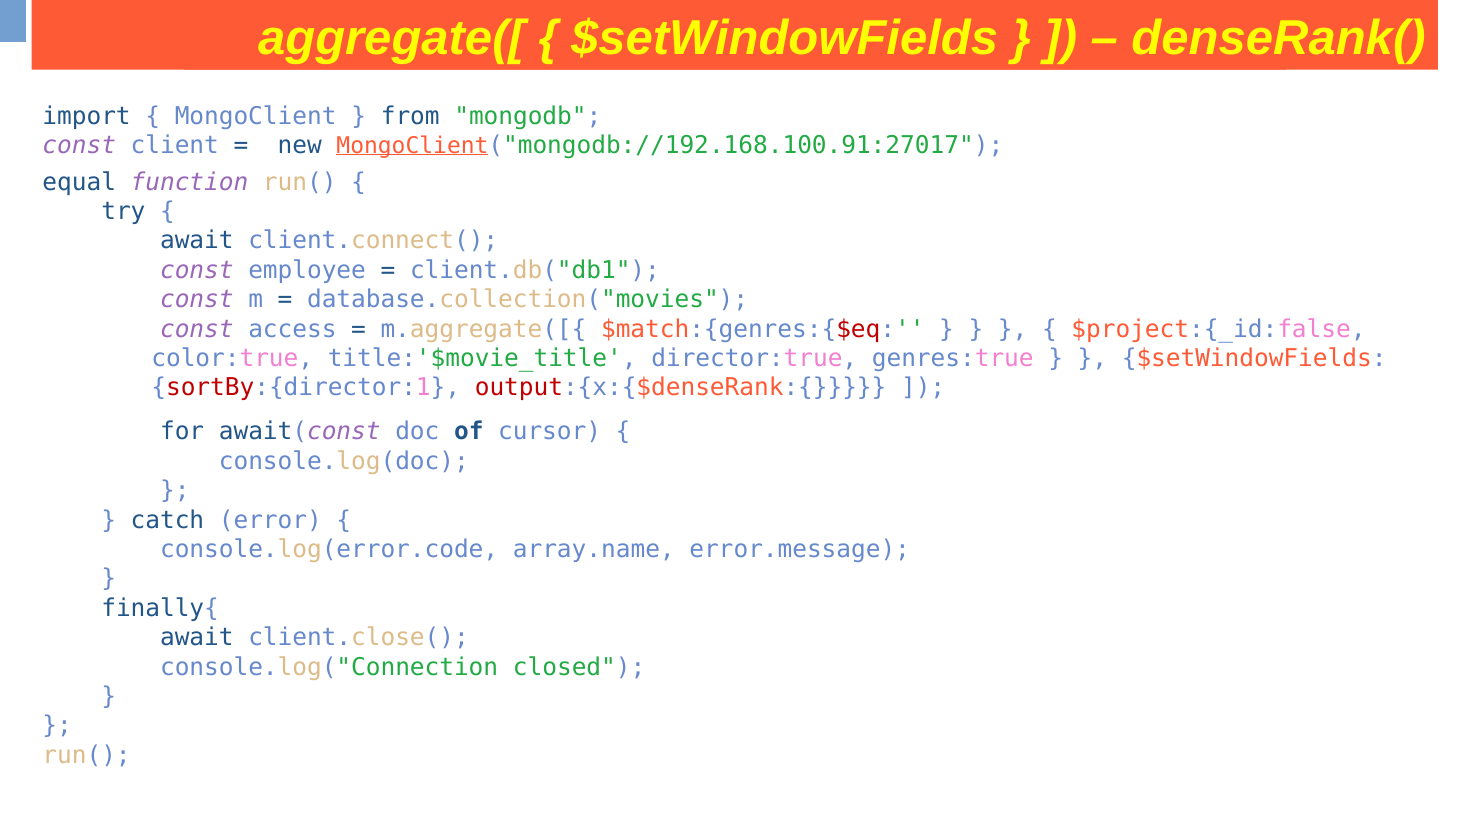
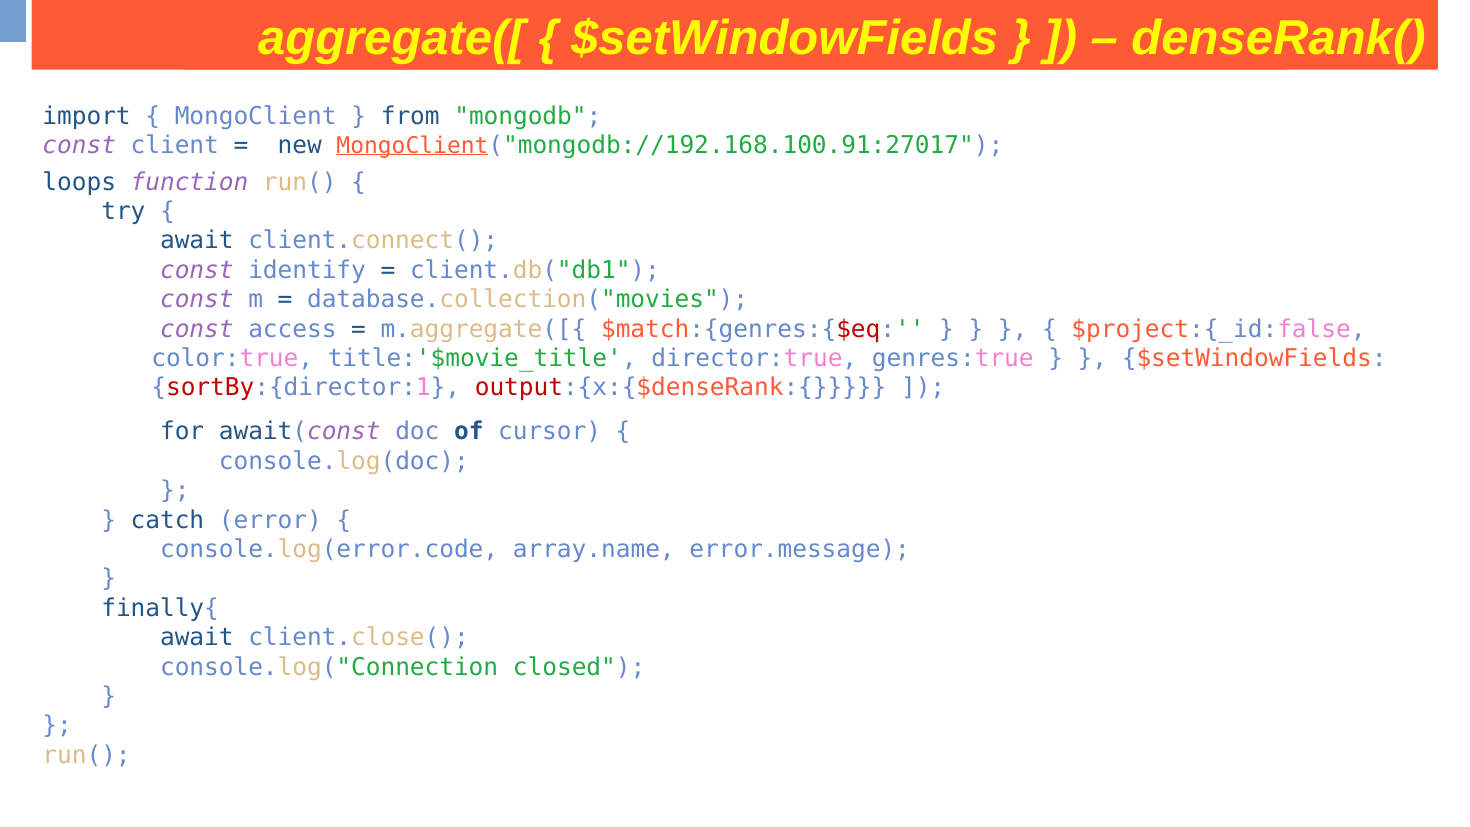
equal: equal -> loops (79, 182)
employee: employee -> identify (307, 270)
